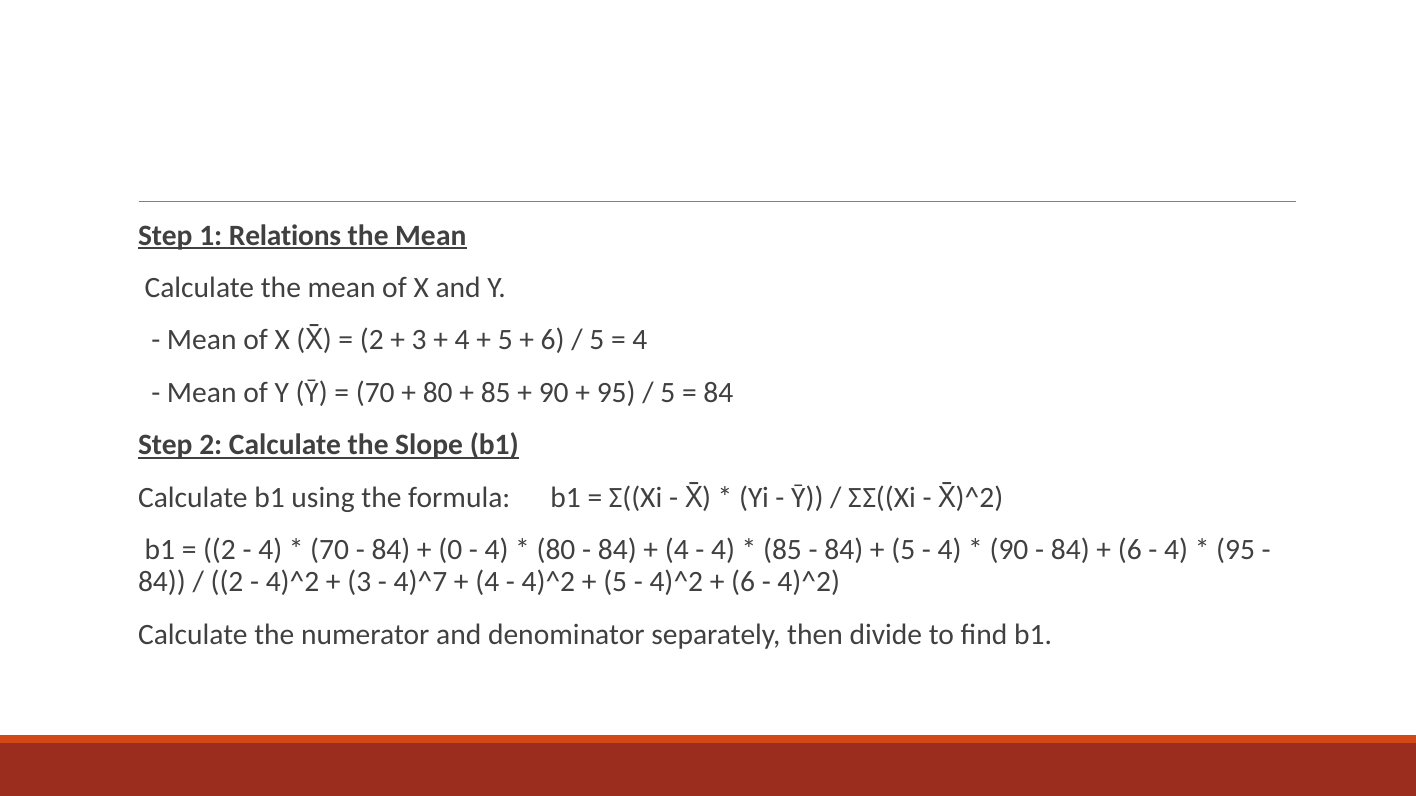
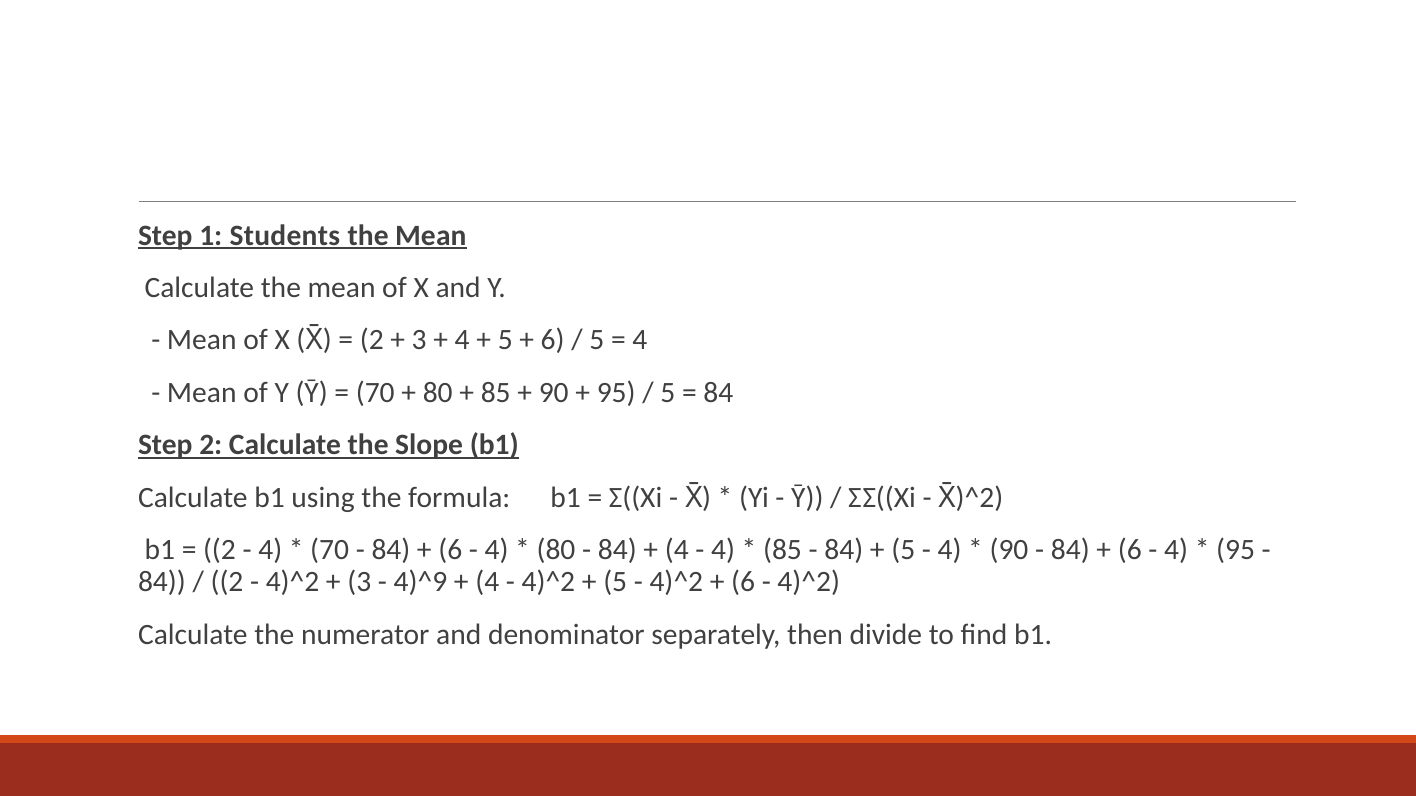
Relations: Relations -> Students (285, 235)
0: 0 -> 6 (450, 551)
4)^7: 4)^7 -> 4)^9 (421, 582)
